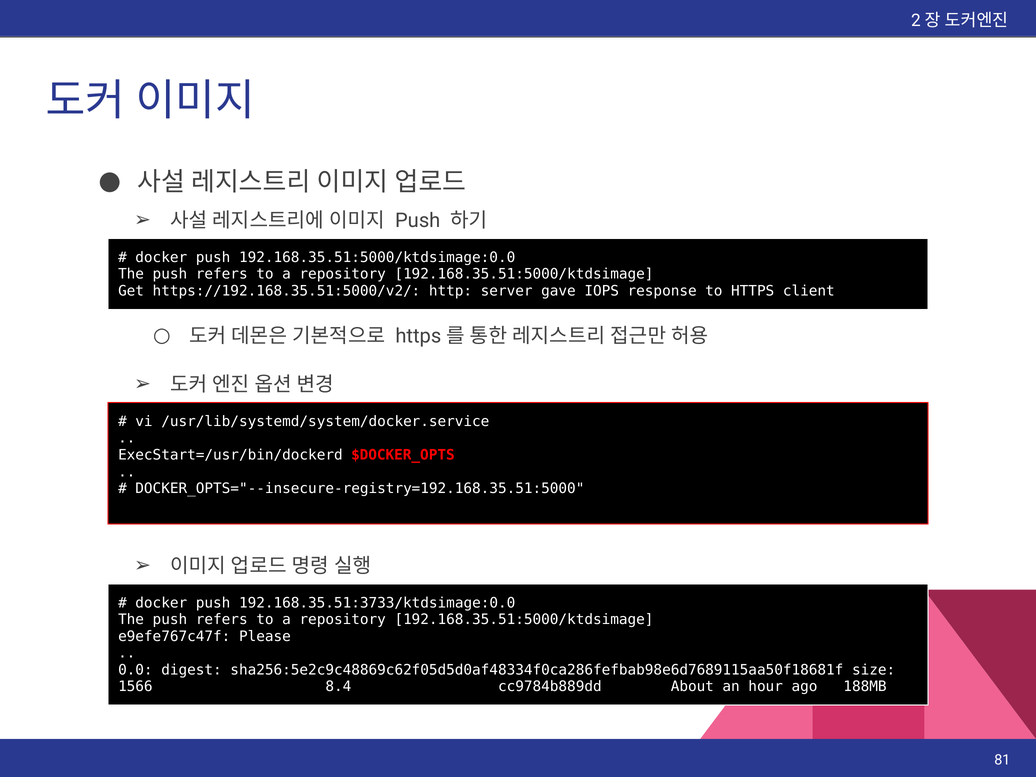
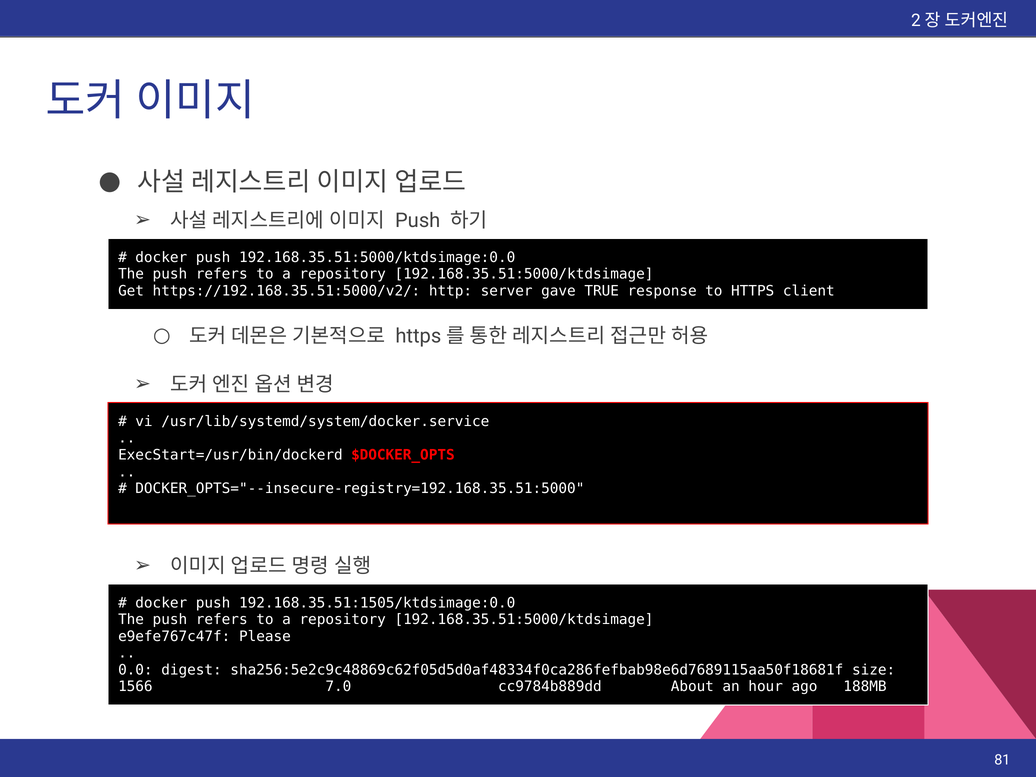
IOPS: IOPS -> TRUE (602, 291)
192.168.35.51:3733/ktdsimage:0.0: 192.168.35.51:3733/ktdsimage:0.0 -> 192.168.35.51:1505/ktdsimage:0.0 (377, 603)
8.4: 8.4 -> 7.0 (338, 687)
